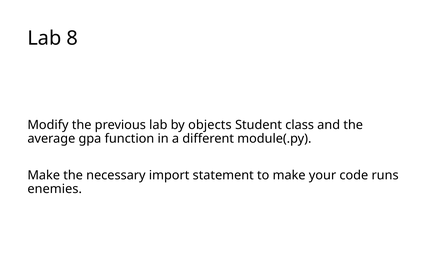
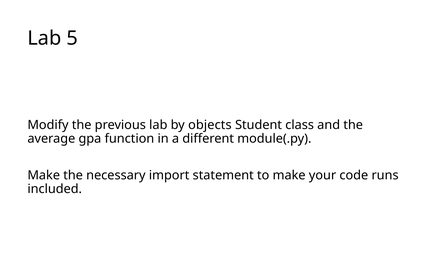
8: 8 -> 5 (72, 38)
enemies: enemies -> included (55, 189)
